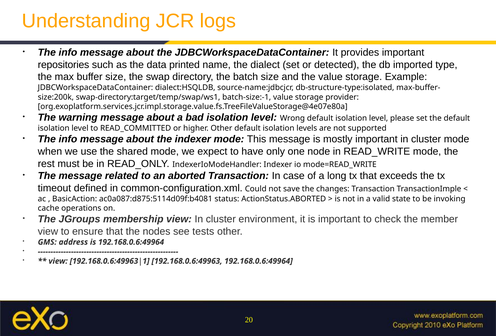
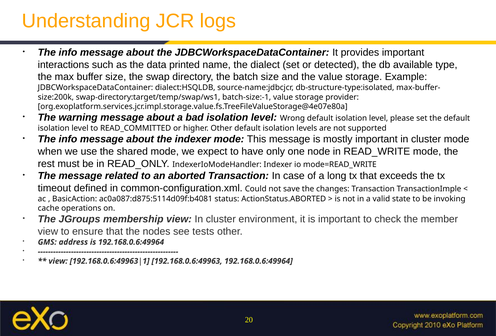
repositories: repositories -> interactions (64, 65)
imported: imported -> available (413, 65)
